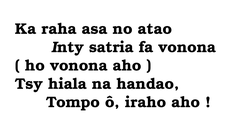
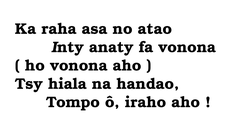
satria: satria -> anaty (111, 47)
